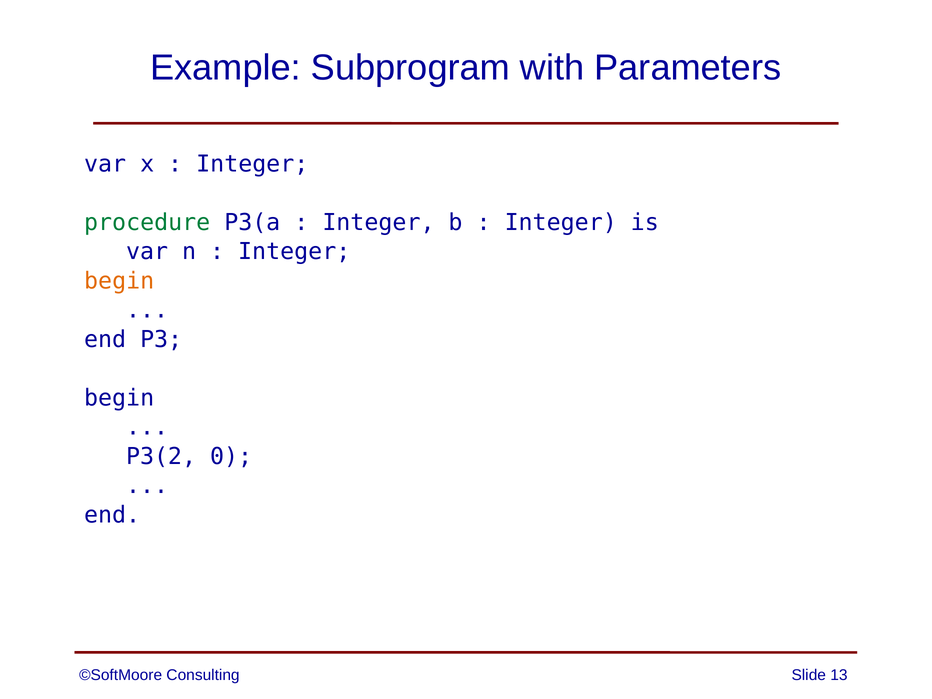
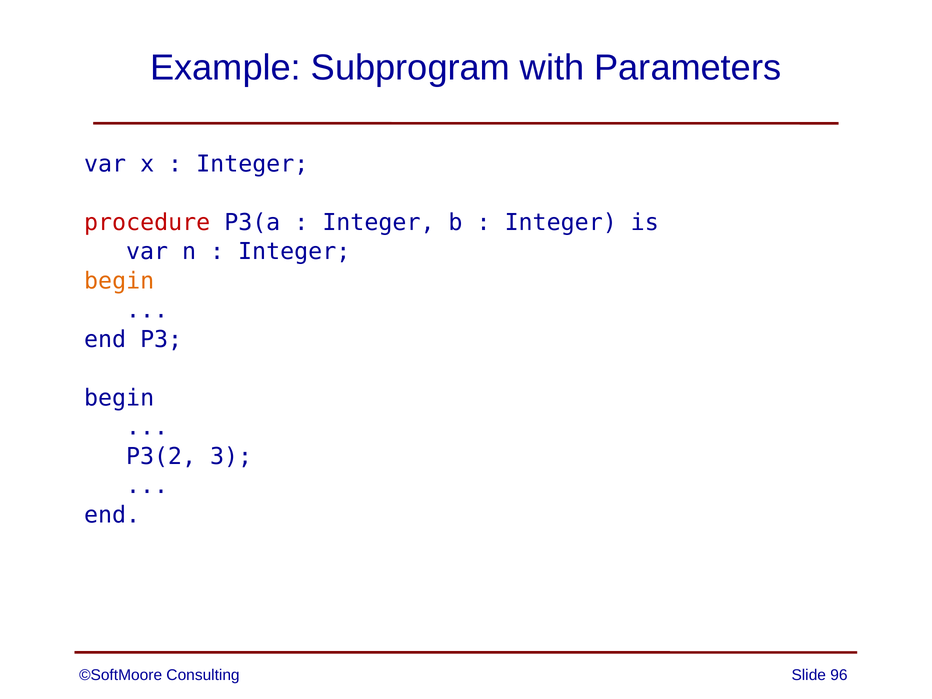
procedure colour: green -> red (147, 222)
0: 0 -> 3 (231, 456)
13: 13 -> 96 (839, 675)
